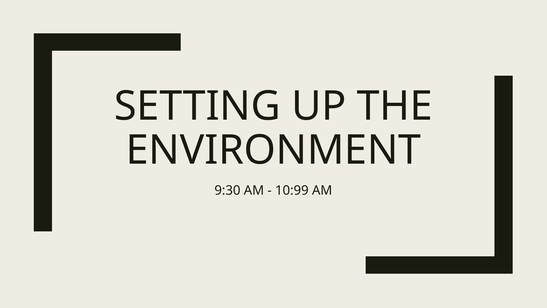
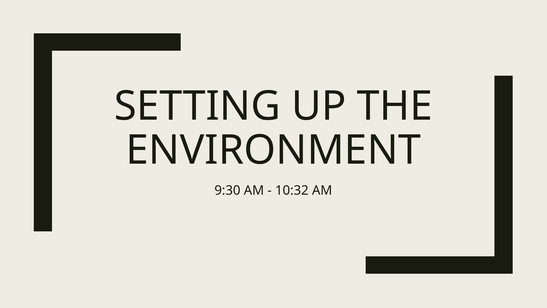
10:99: 10:99 -> 10:32 (292, 190)
